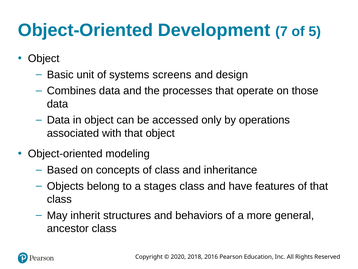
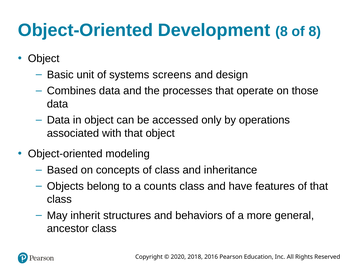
Development 7: 7 -> 8 (282, 31)
of 5: 5 -> 8 (315, 31)
stages: stages -> counts (160, 186)
